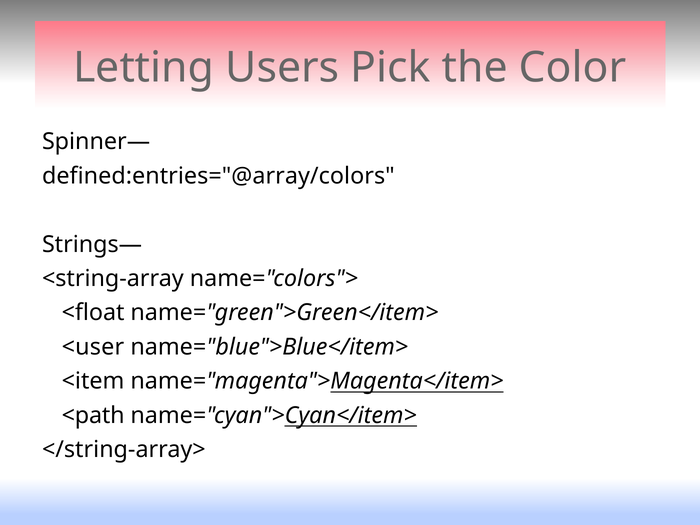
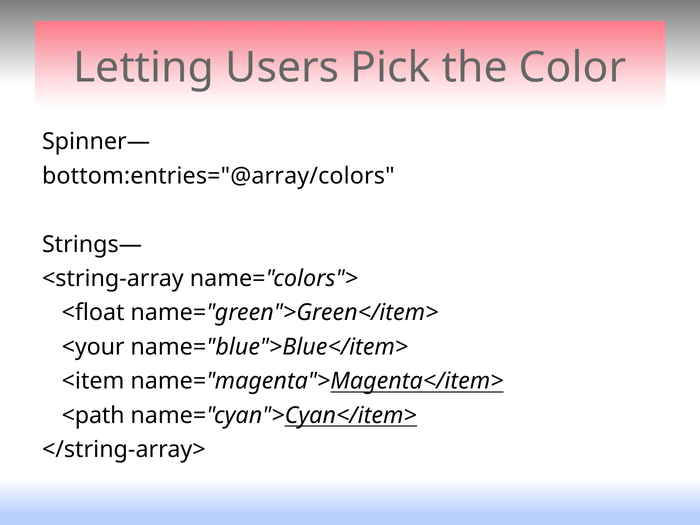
defined:entries="@array/colors: defined:entries="@array/colors -> bottom:entries="@array/colors (218, 176)
<user: <user -> <your (93, 347)
